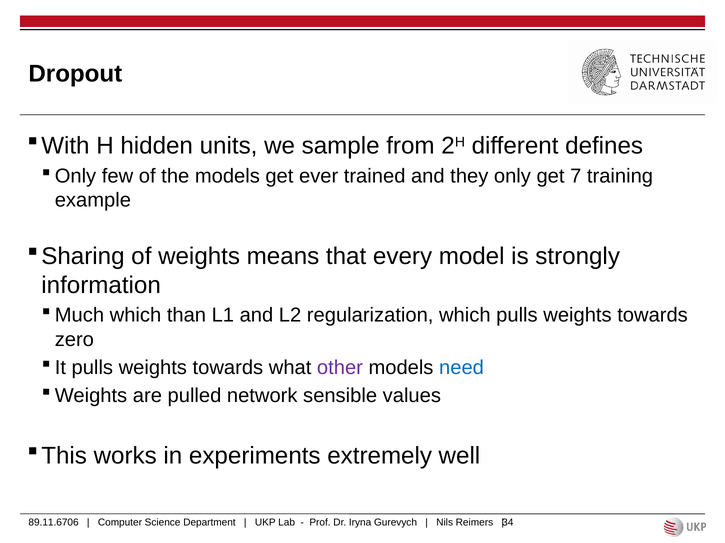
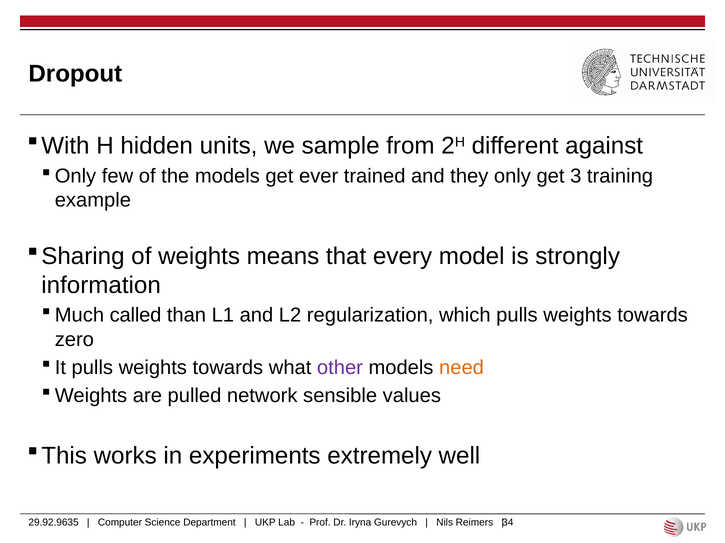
defines: defines -> against (604, 146)
7: 7 -> 3 (576, 176)
which: which -> called (136, 316)
need colour: blue -> orange (462, 368)
89.11.6706: 89.11.6706 -> 29.92.9635 (54, 523)
